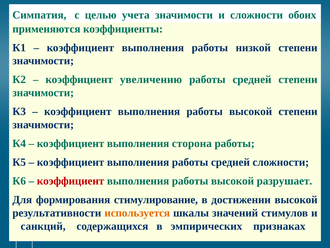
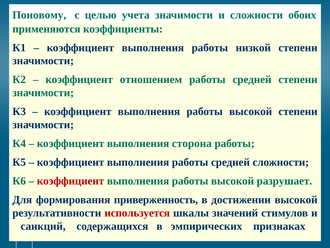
Симпатия: Симпатия -> Поновому (39, 15)
увеличению: увеличению -> отношением (151, 79)
стимулирование: стимулирование -> приверженность (156, 199)
используется colour: orange -> red (137, 213)
